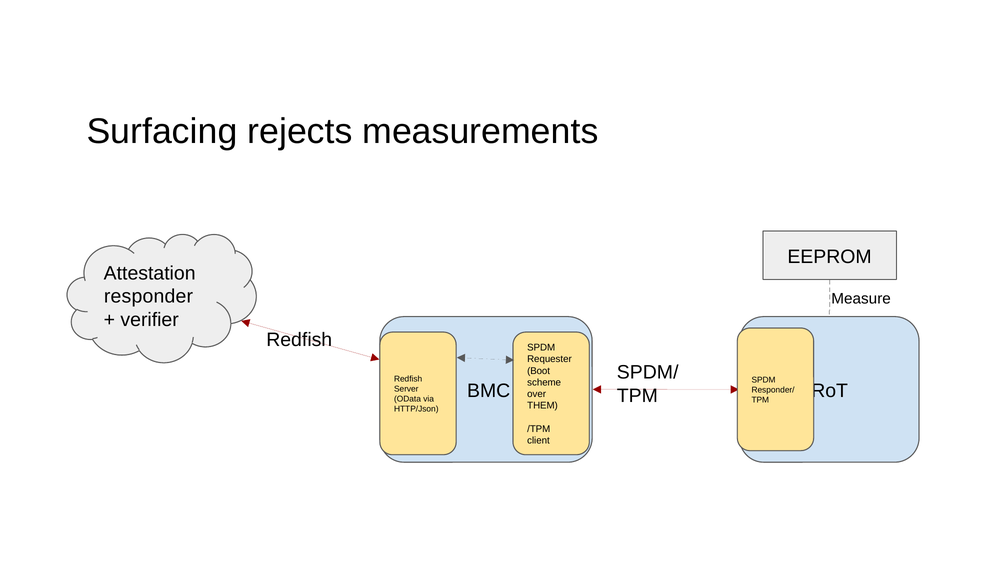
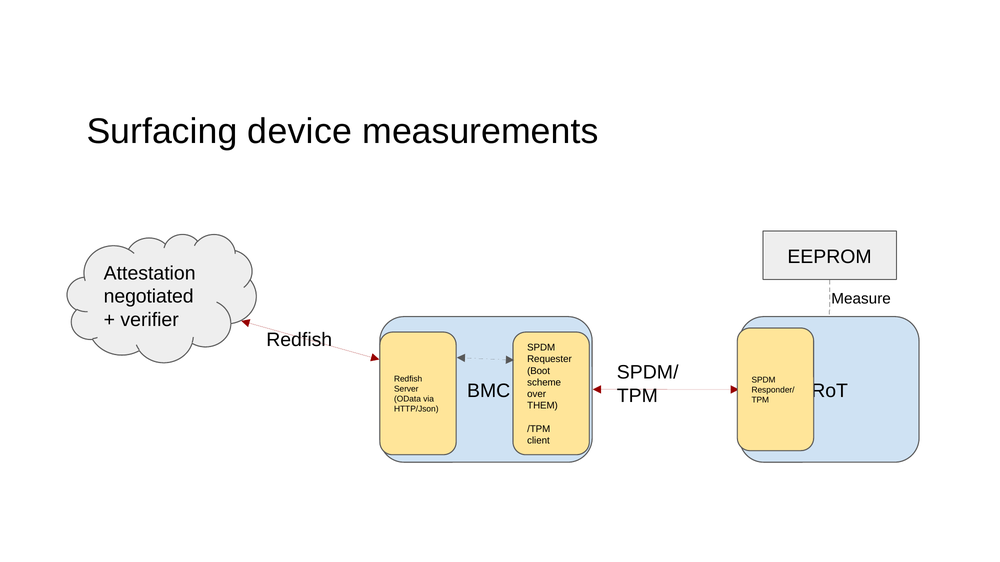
rejects: rejects -> device (300, 132)
responder: responder -> negotiated (149, 297)
